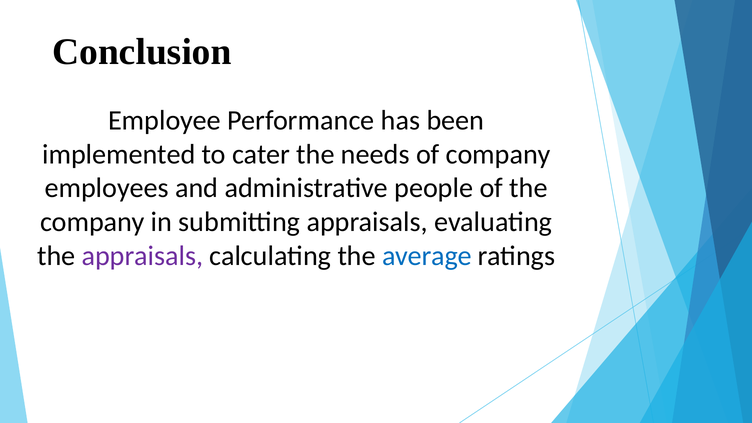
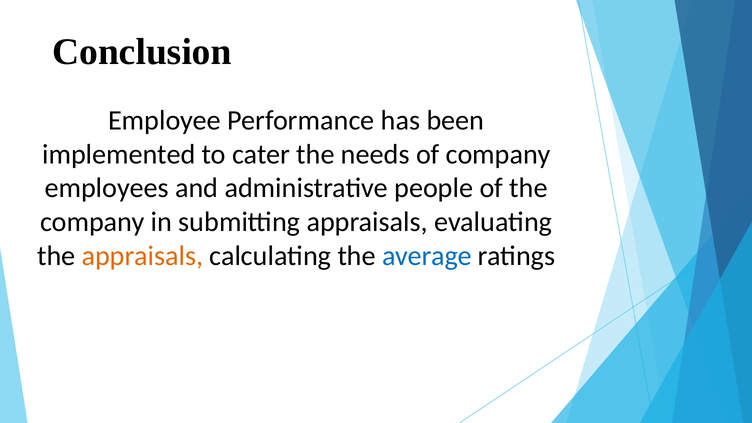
appraisals colour: purple -> orange (142, 256)
